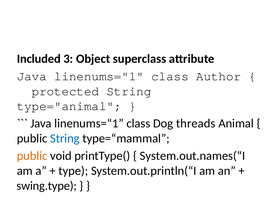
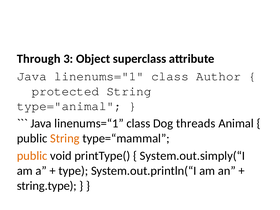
Included: Included -> Through (39, 59)
String colour: blue -> orange (65, 138)
System.out.names(“I: System.out.names(“I -> System.out.simply(“I (192, 156)
swing.type: swing.type -> string.type (47, 186)
